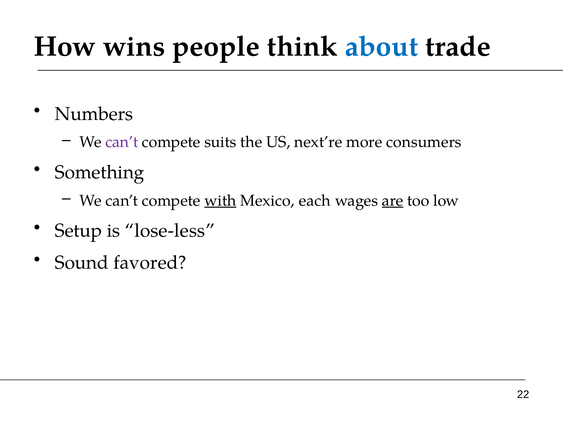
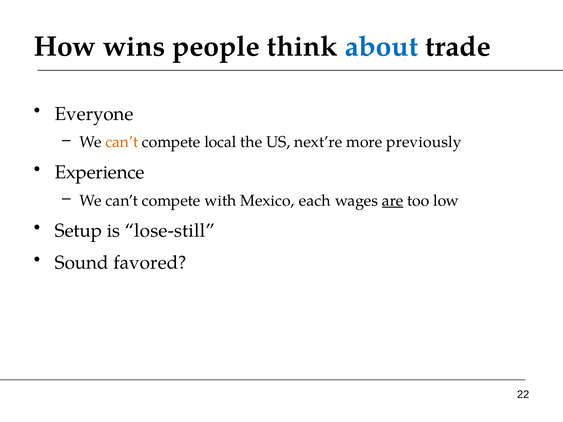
Numbers: Numbers -> Everyone (94, 114)
can’t colour: purple -> orange (122, 142)
suits: suits -> local (220, 142)
consumers: consumers -> previously (424, 142)
Something: Something -> Experience (100, 172)
with underline: present -> none (220, 201)
lose-less: lose-less -> lose-still (170, 231)
